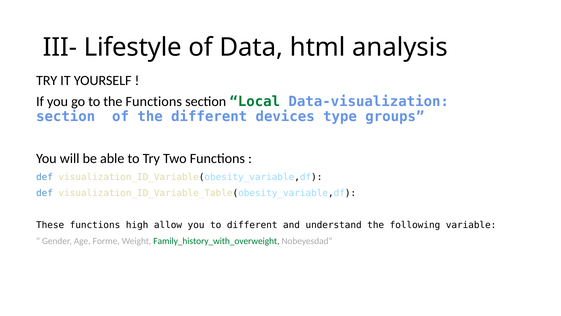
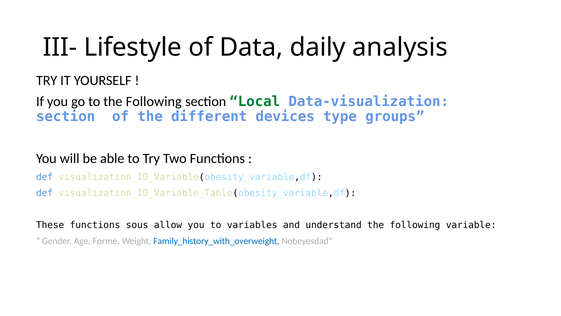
html: html -> daily (318, 47)
to the Functions: Functions -> Following (154, 101)
high: high -> sous (137, 225)
to different: different -> variables (252, 225)
Family_history_with_overweight colour: green -> blue (216, 241)
